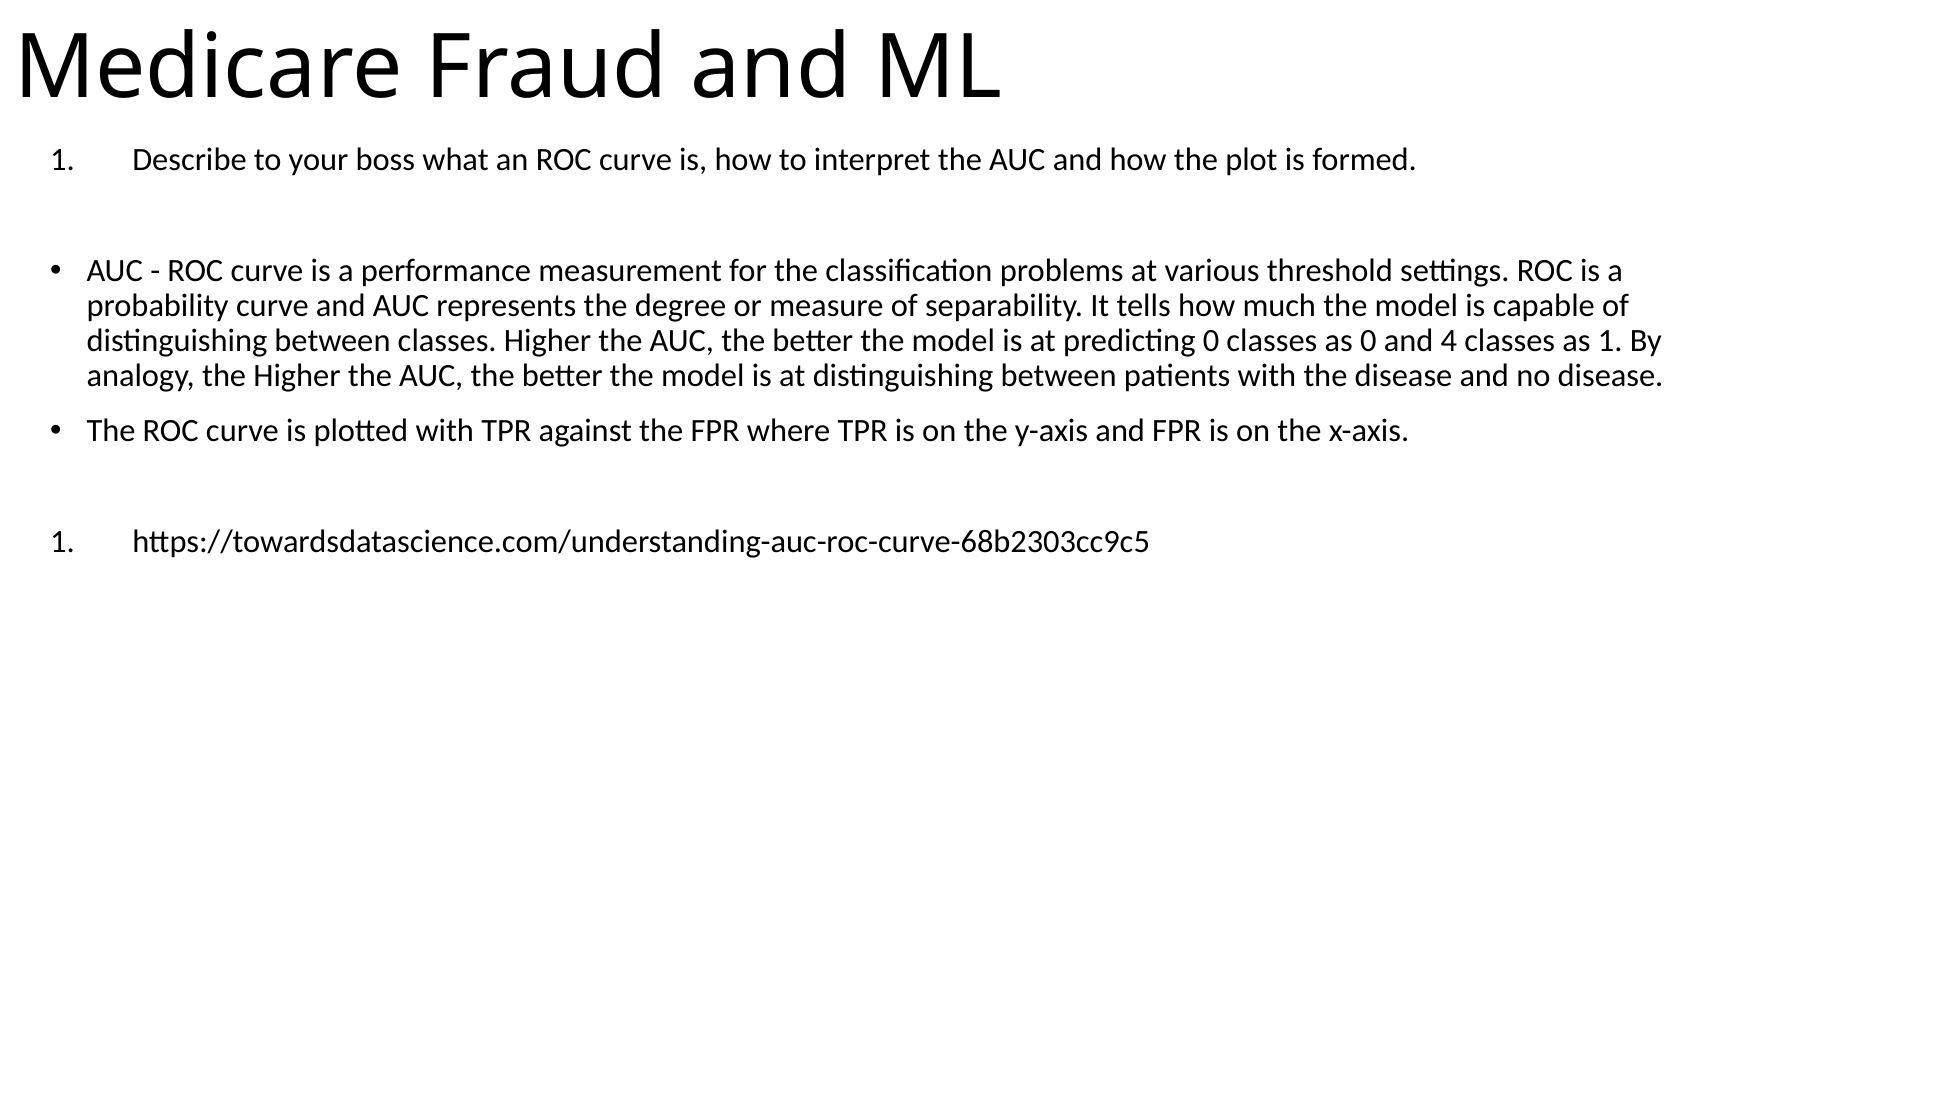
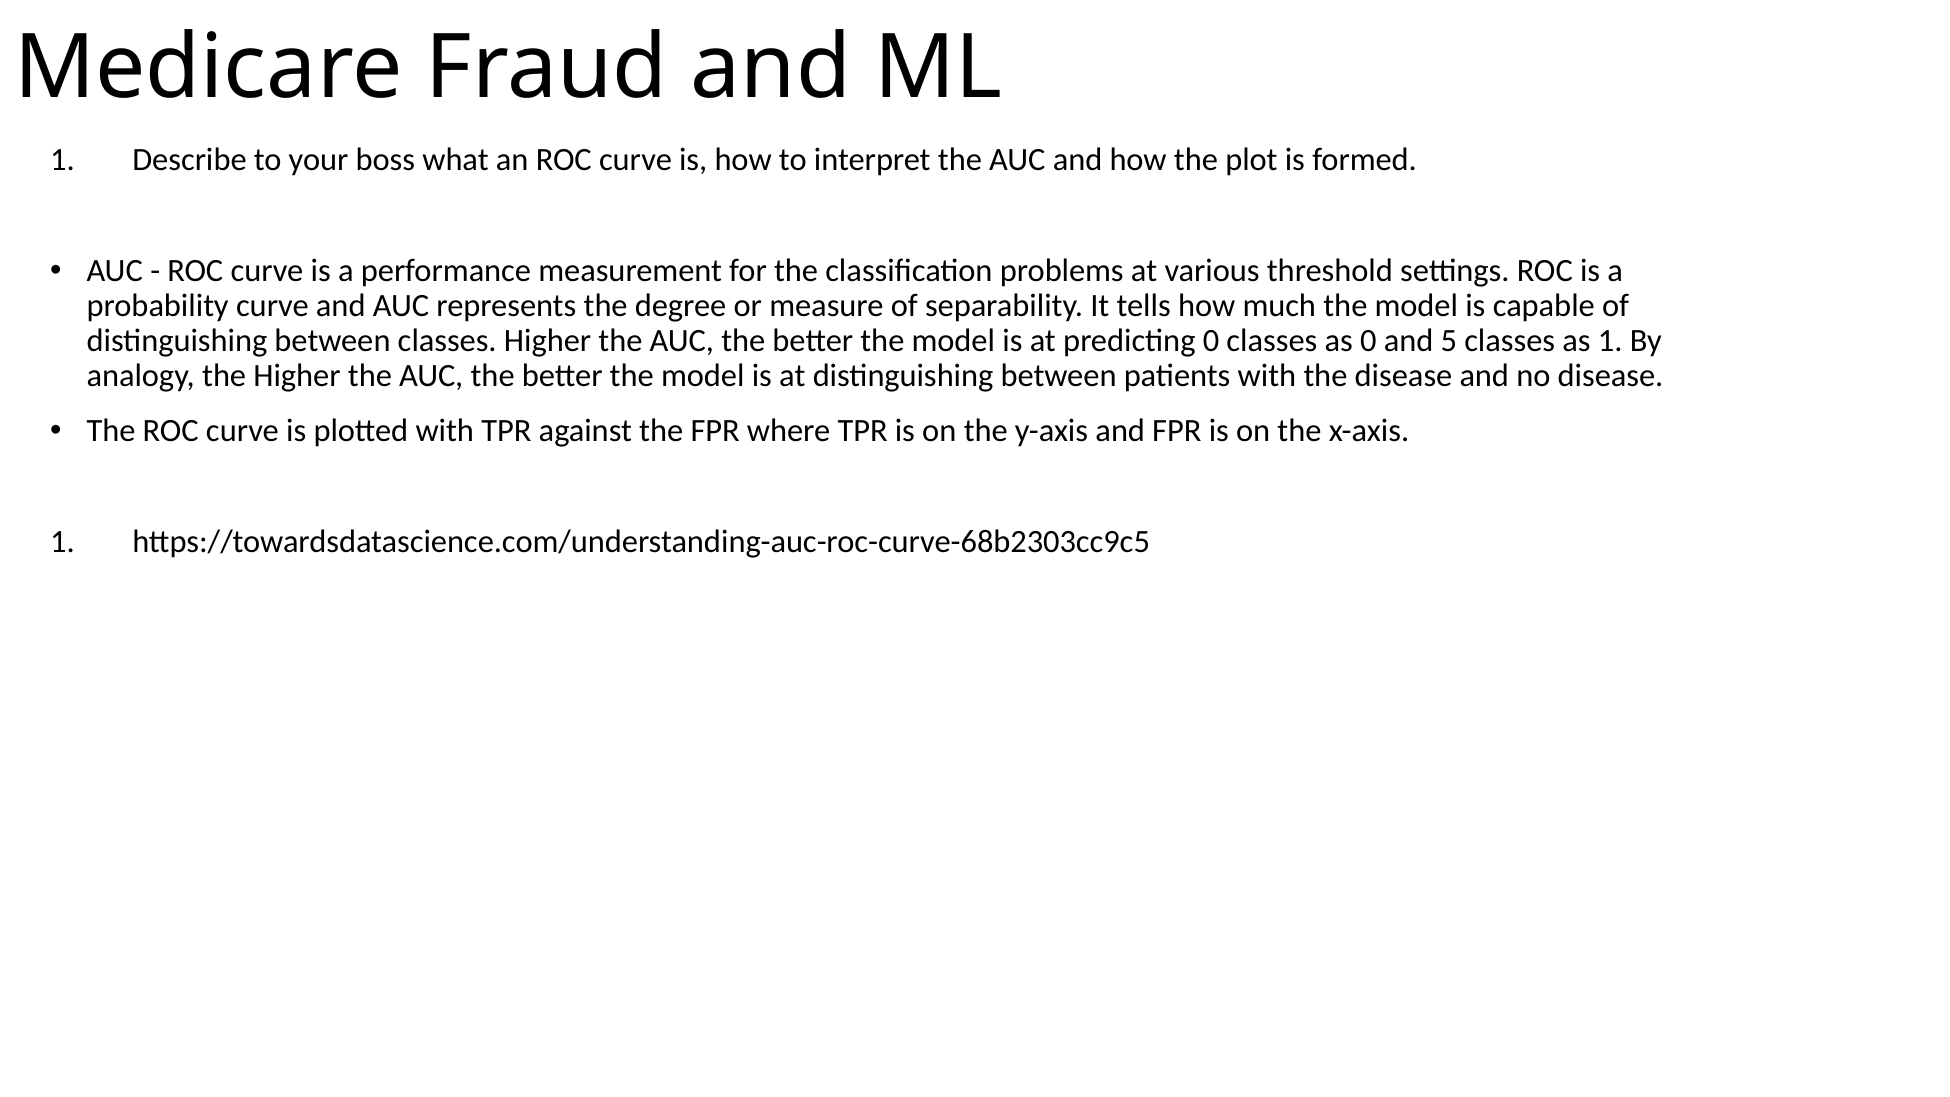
4: 4 -> 5 (1449, 341)
